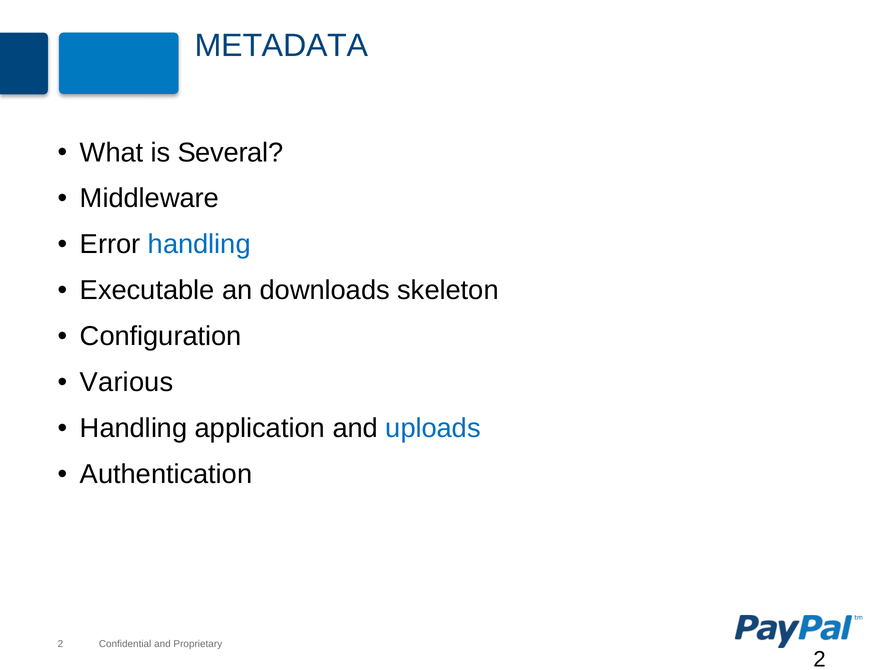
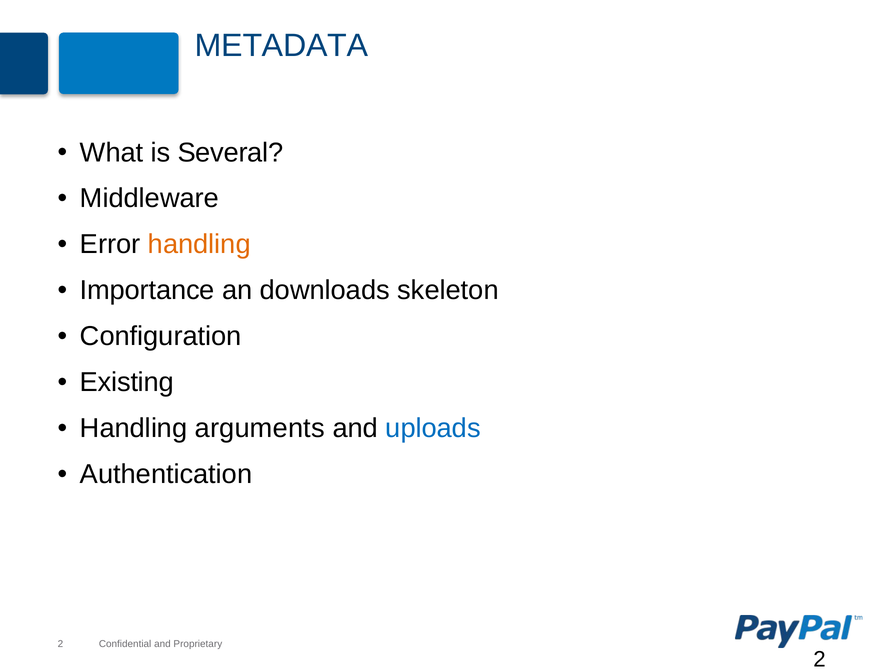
handling colour: blue -> orange (199, 244)
Executable: Executable -> Importance (147, 290)
Various: Various -> Existing (127, 382)
application: application -> arguments (260, 428)
